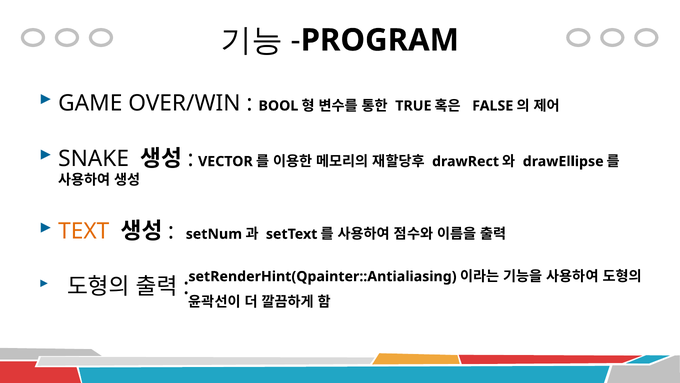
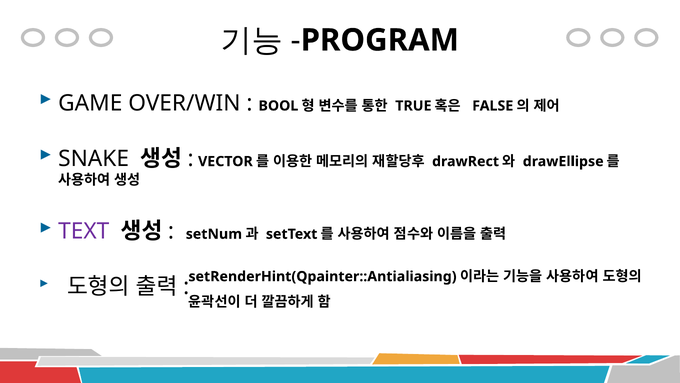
TEXT colour: orange -> purple (84, 231)
